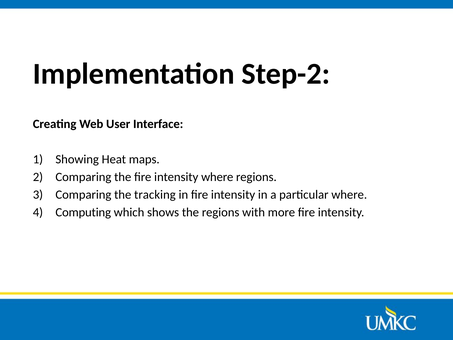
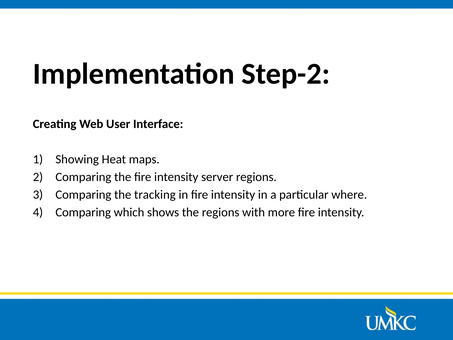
intensity where: where -> server (217, 177)
Computing: Computing -> Comparing (83, 212)
